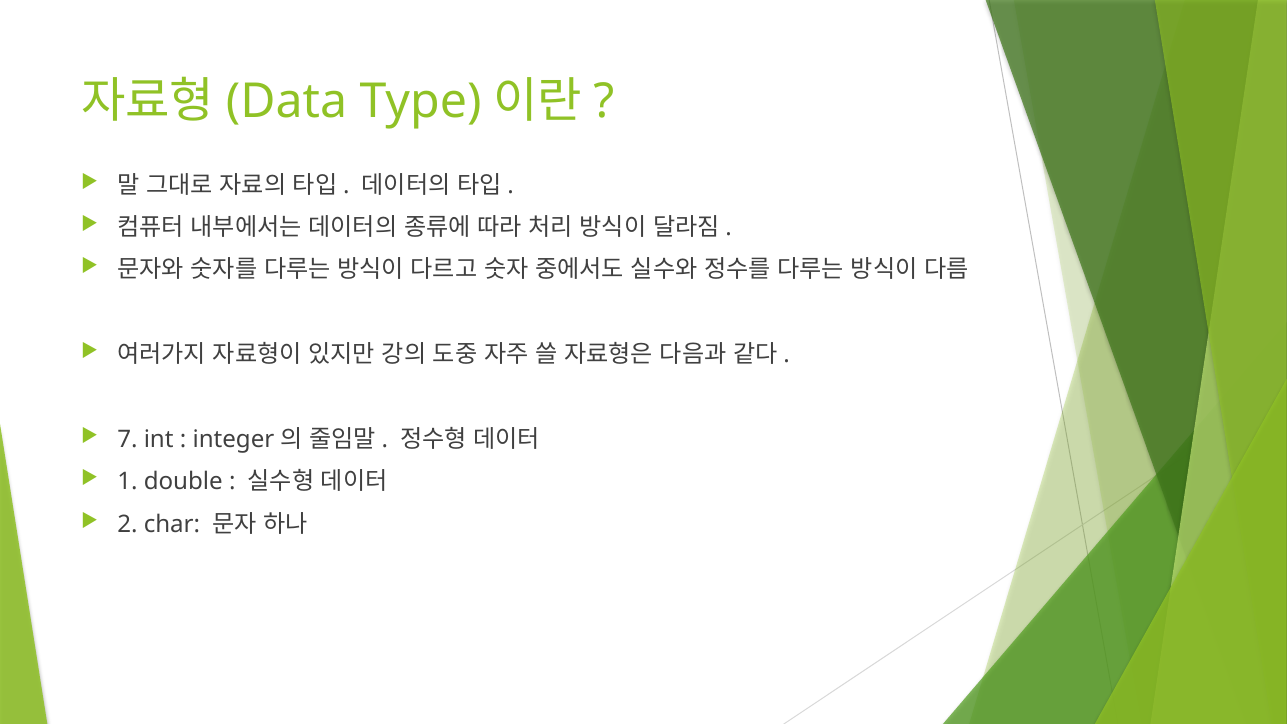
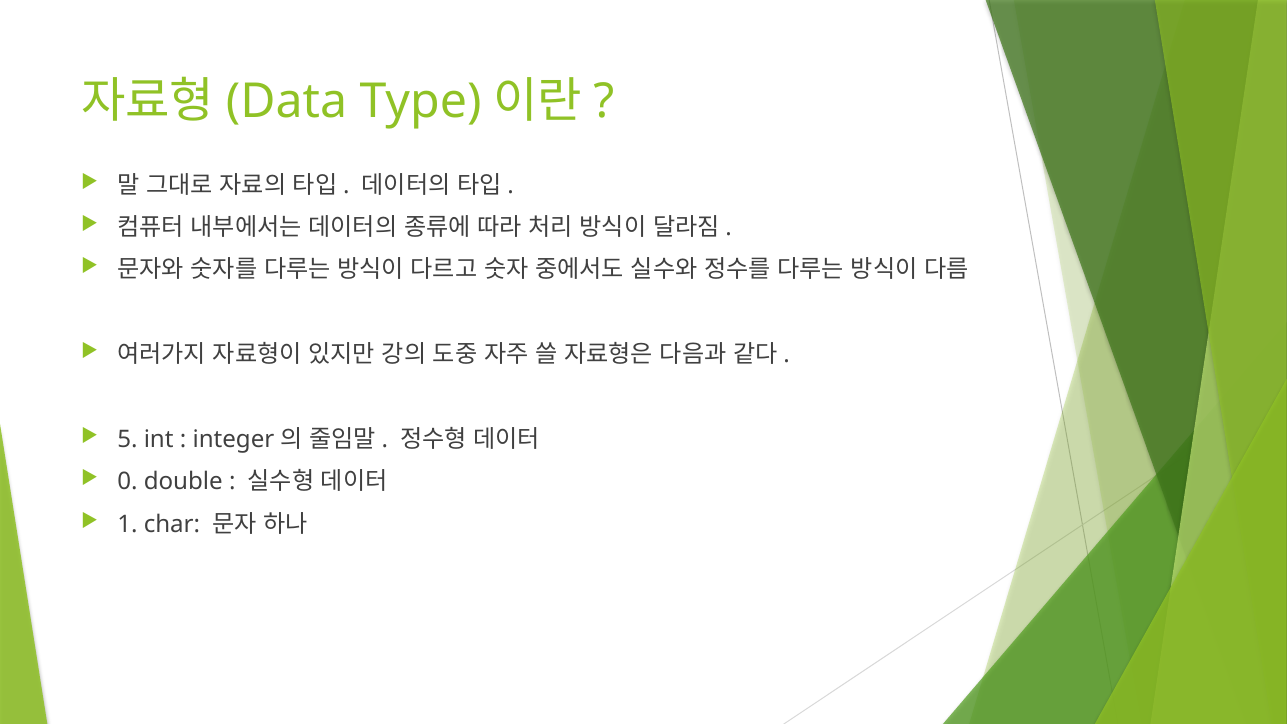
7: 7 -> 5 (127, 439)
1: 1 -> 0 (127, 482)
2: 2 -> 1 (127, 524)
